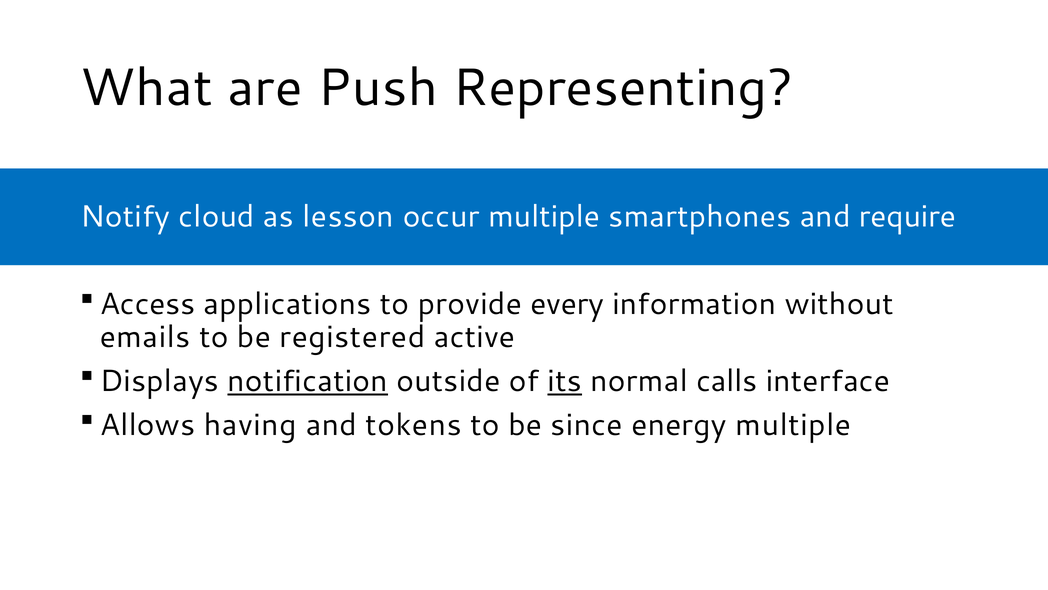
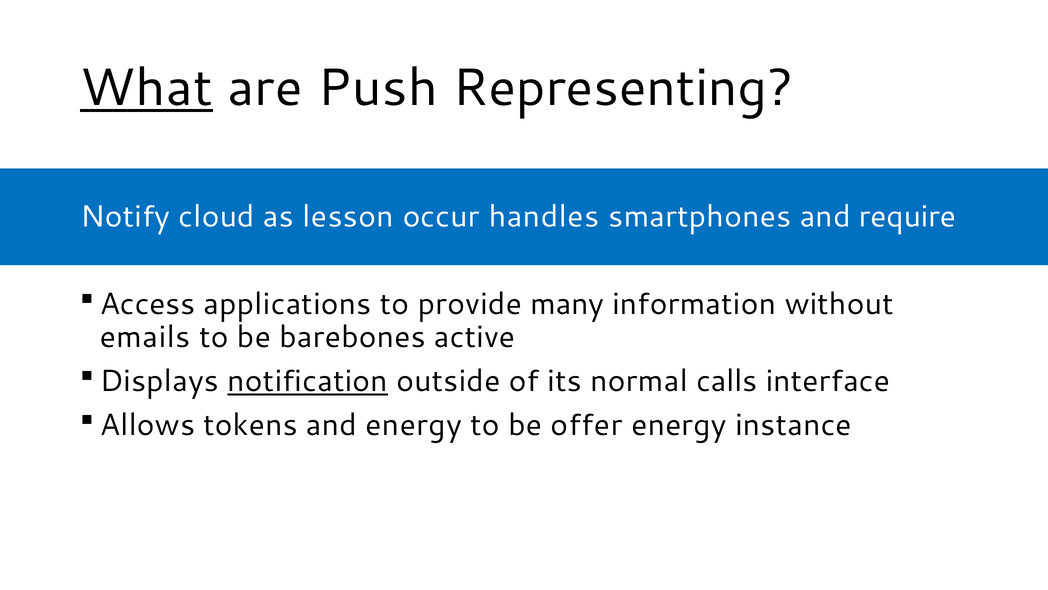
What underline: none -> present (146, 88)
occur multiple: multiple -> handles (544, 216)
every: every -> many (567, 304)
registered: registered -> barebones (353, 337)
its underline: present -> none (565, 381)
having: having -> tokens (251, 425)
and tokens: tokens -> energy (414, 425)
since: since -> offer (587, 425)
energy multiple: multiple -> instance (794, 425)
